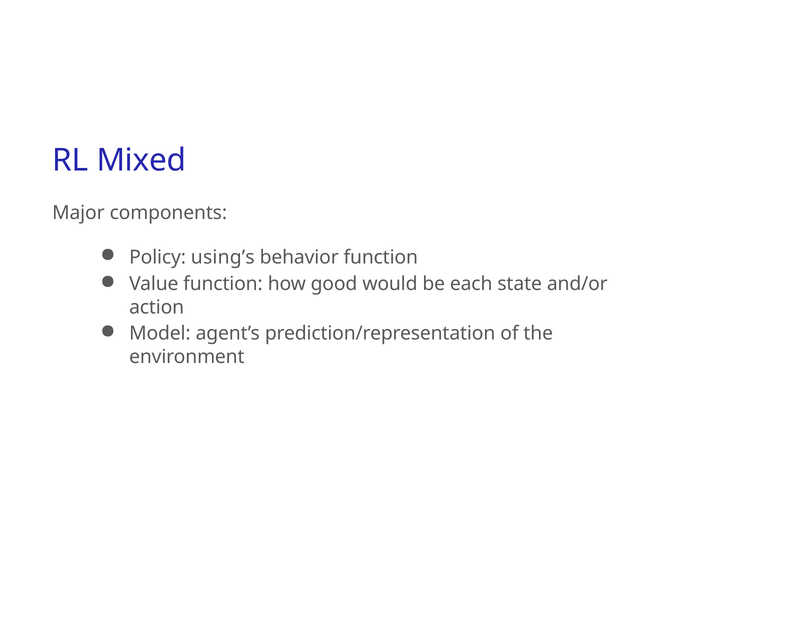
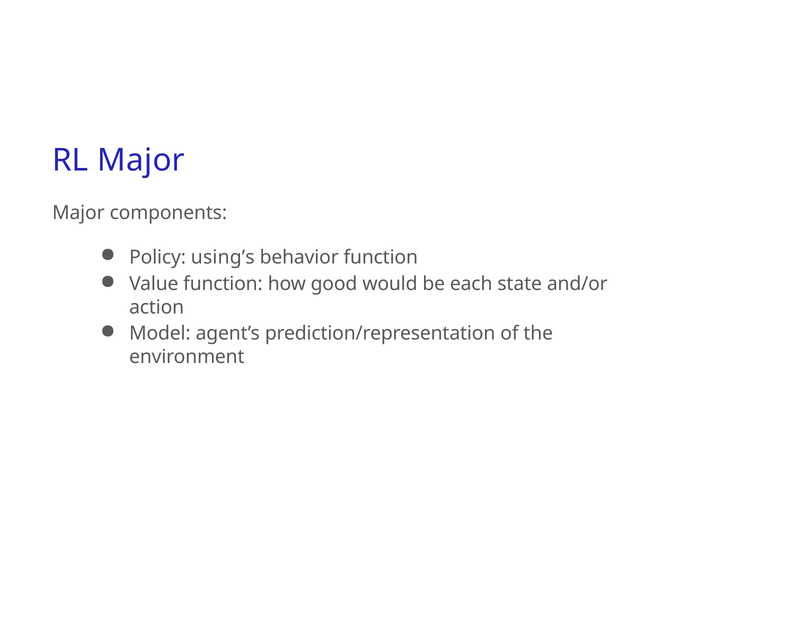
RL Mixed: Mixed -> Major (141, 161)
